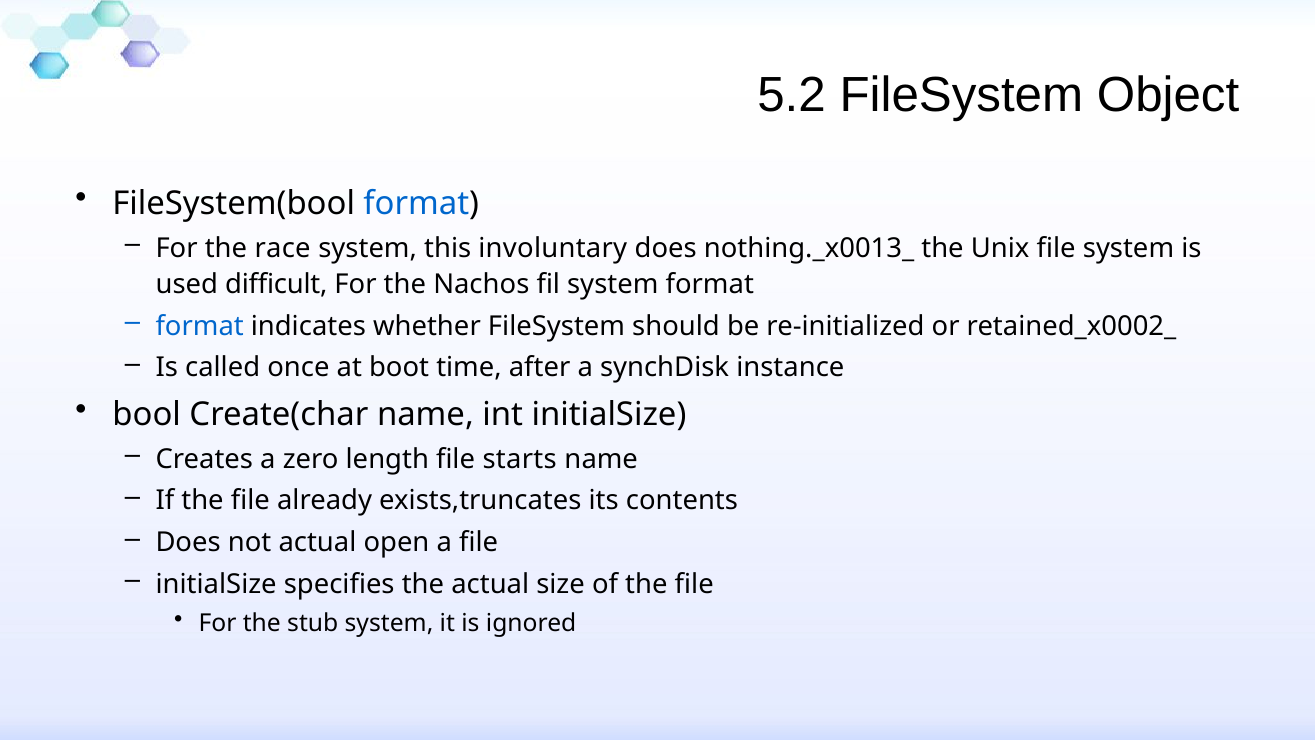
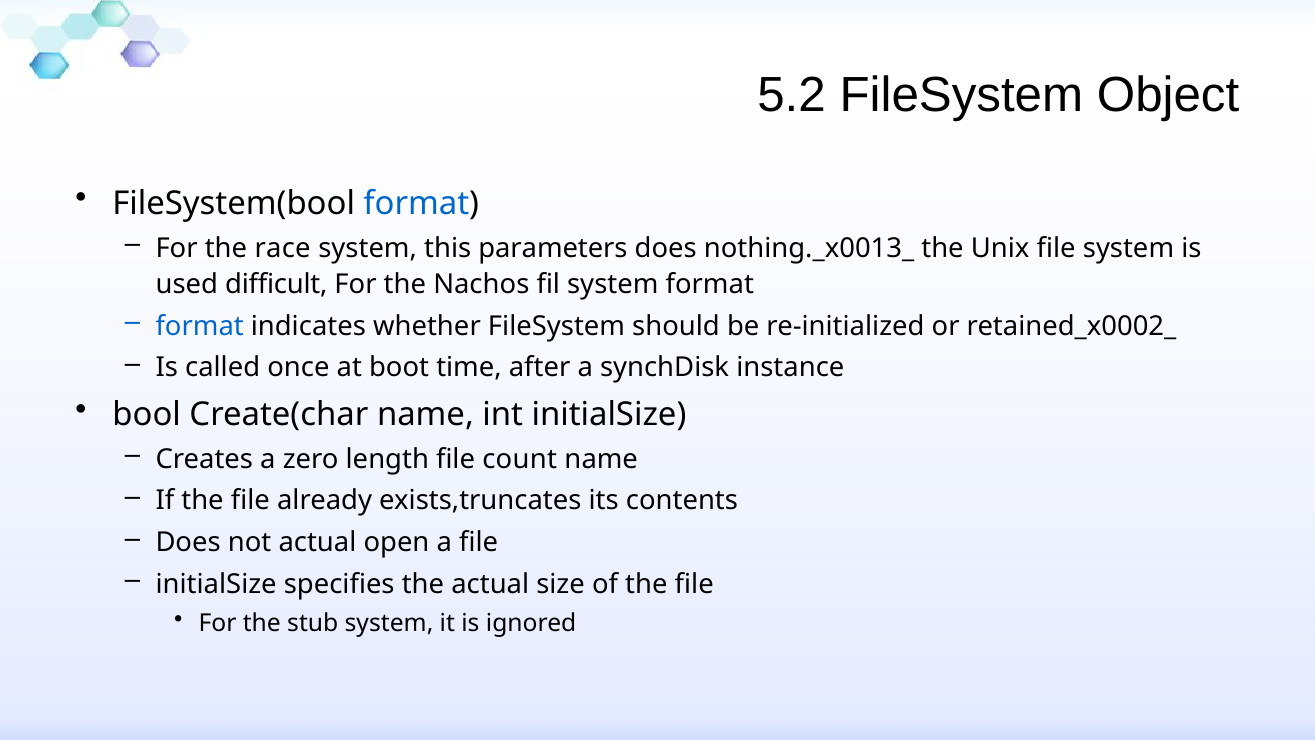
involuntary: involuntary -> parameters (553, 248)
starts: starts -> count (520, 459)
